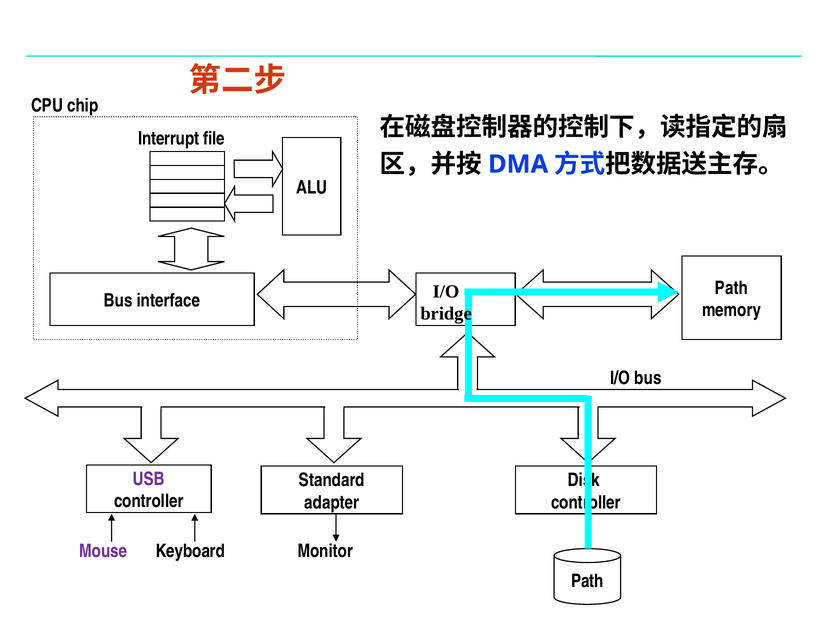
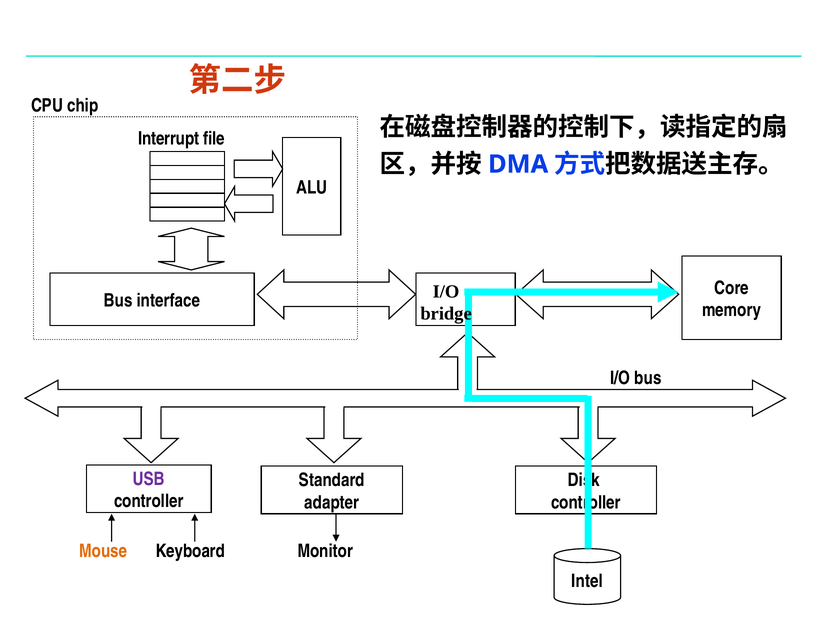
Path: Path -> Core (732, 288)
Mouse colour: purple -> orange (103, 551)
Path: Path -> Intel (587, 581)
